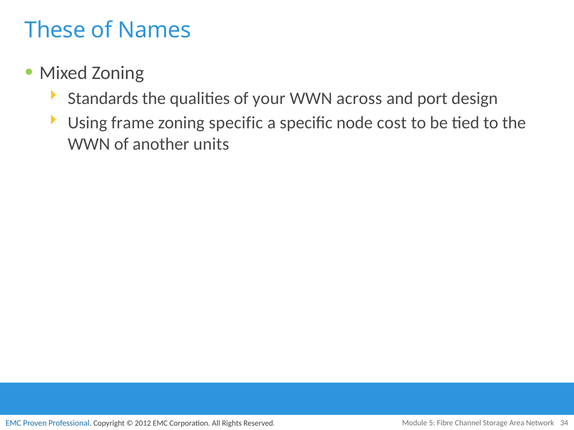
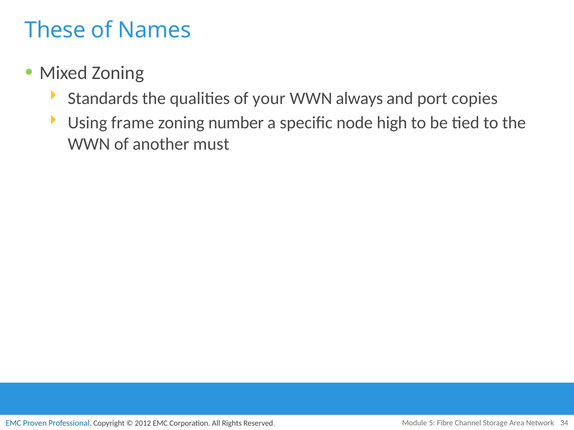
across: across -> always (359, 98)
design: design -> copies (475, 98)
zoning specific: specific -> number (236, 123)
cost: cost -> high (392, 123)
units: units -> must (211, 144)
